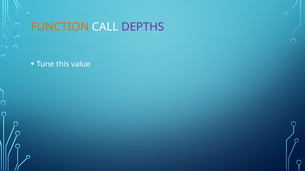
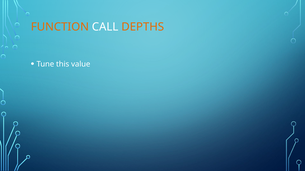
DEPTHS colour: purple -> orange (143, 27)
